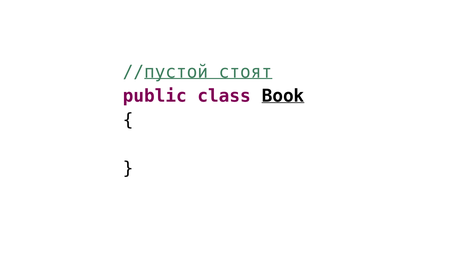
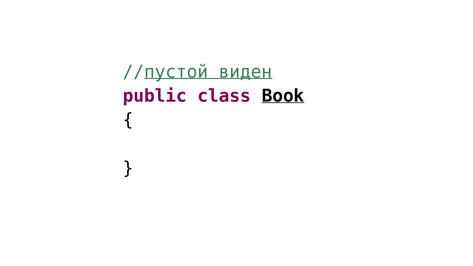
стоят: стоят -> виден (246, 72)
